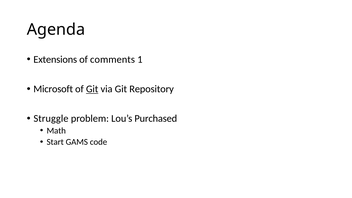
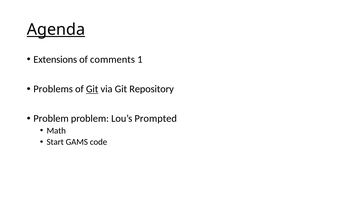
Agenda underline: none -> present (56, 30)
Microsoft: Microsoft -> Problems (53, 89)
Struggle: Struggle -> Problem (51, 119)
Purchased: Purchased -> Prompted (156, 119)
